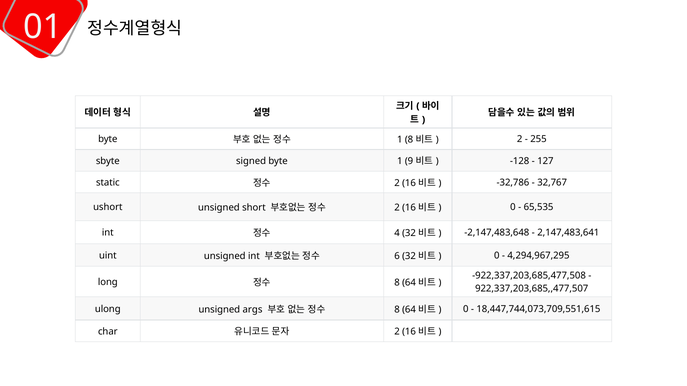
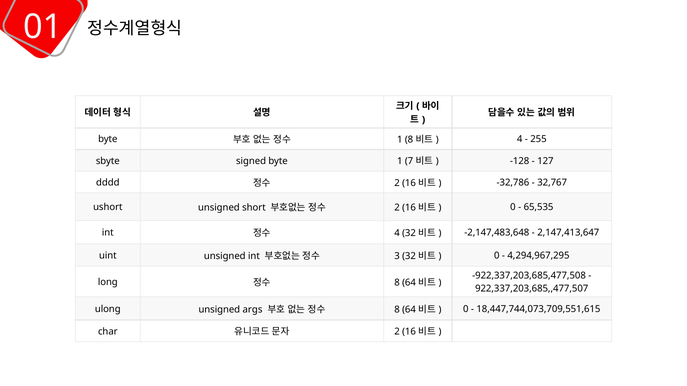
2: 2 -> 4 (520, 139)
9: 9 -> 7 (409, 162)
static: static -> dddd (108, 183)
2,147,483,641: 2,147,483,641 -> 2,147,413,647 (568, 233)
6: 6 -> 3 (397, 256)
